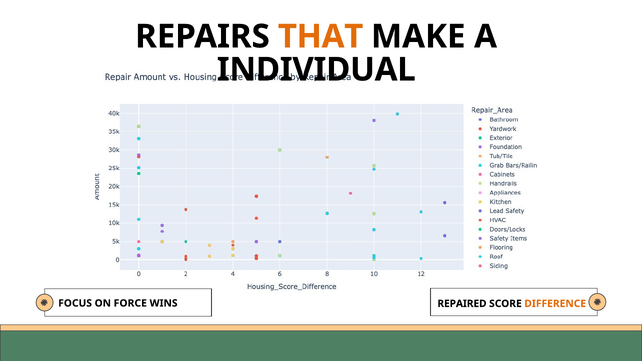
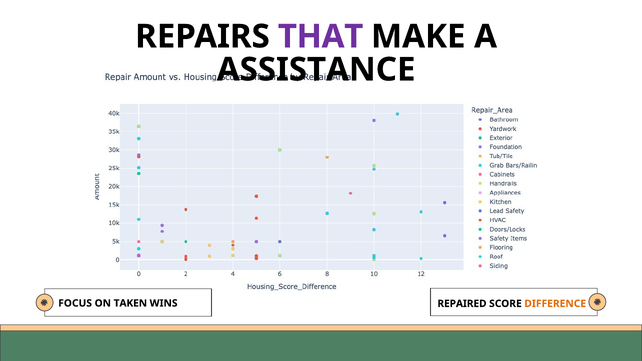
THAT colour: orange -> purple (321, 37)
INDIVIDUAL: INDIVIDUAL -> ASSISTANCE (316, 70)
FORCE: FORCE -> TAKEN (130, 303)
